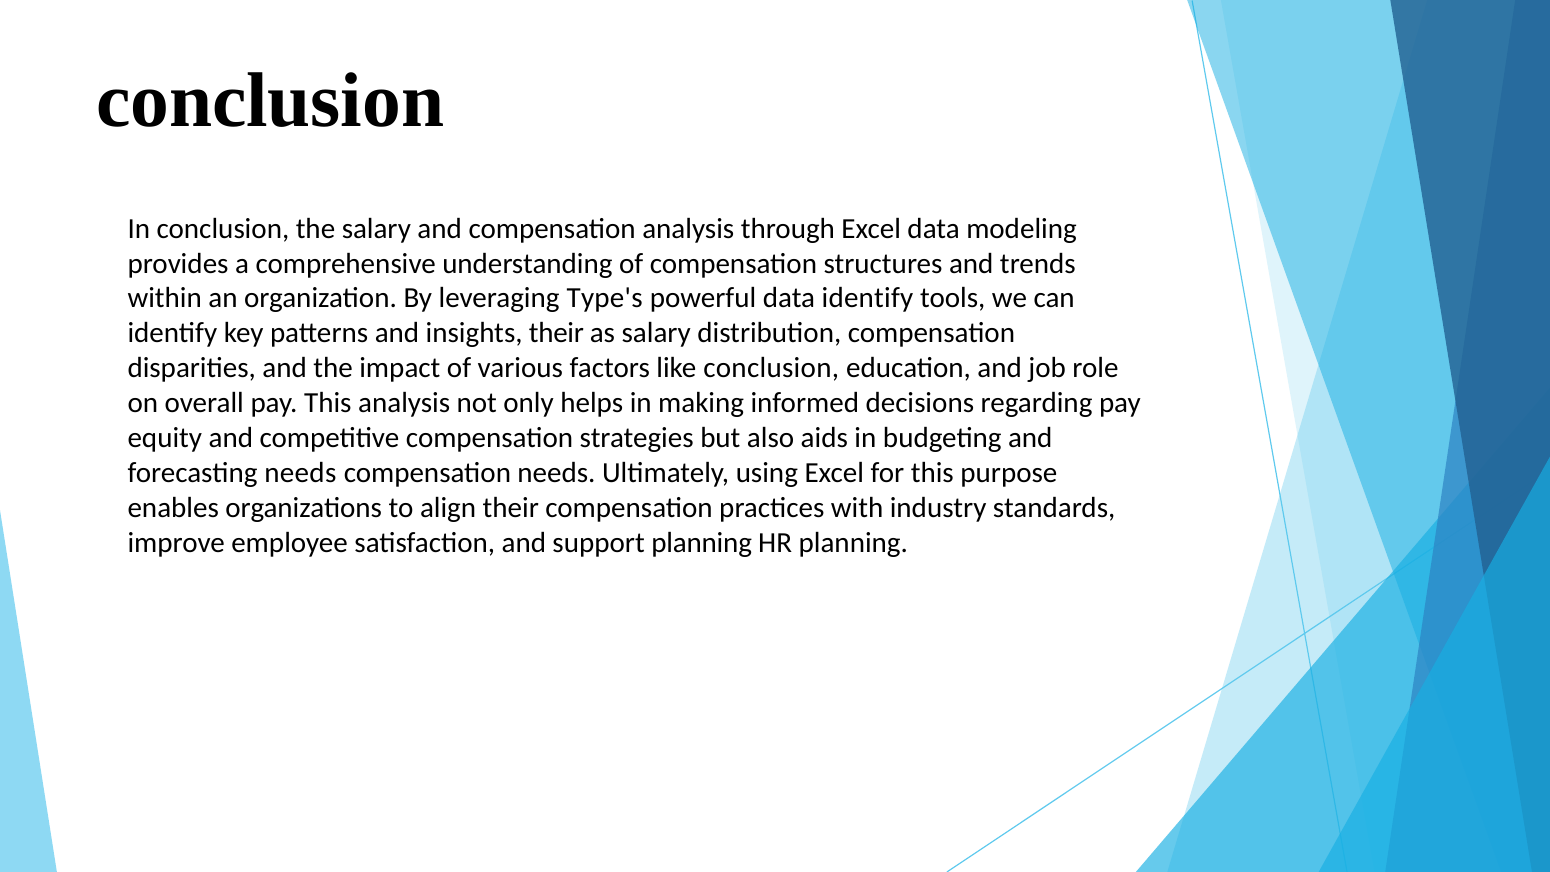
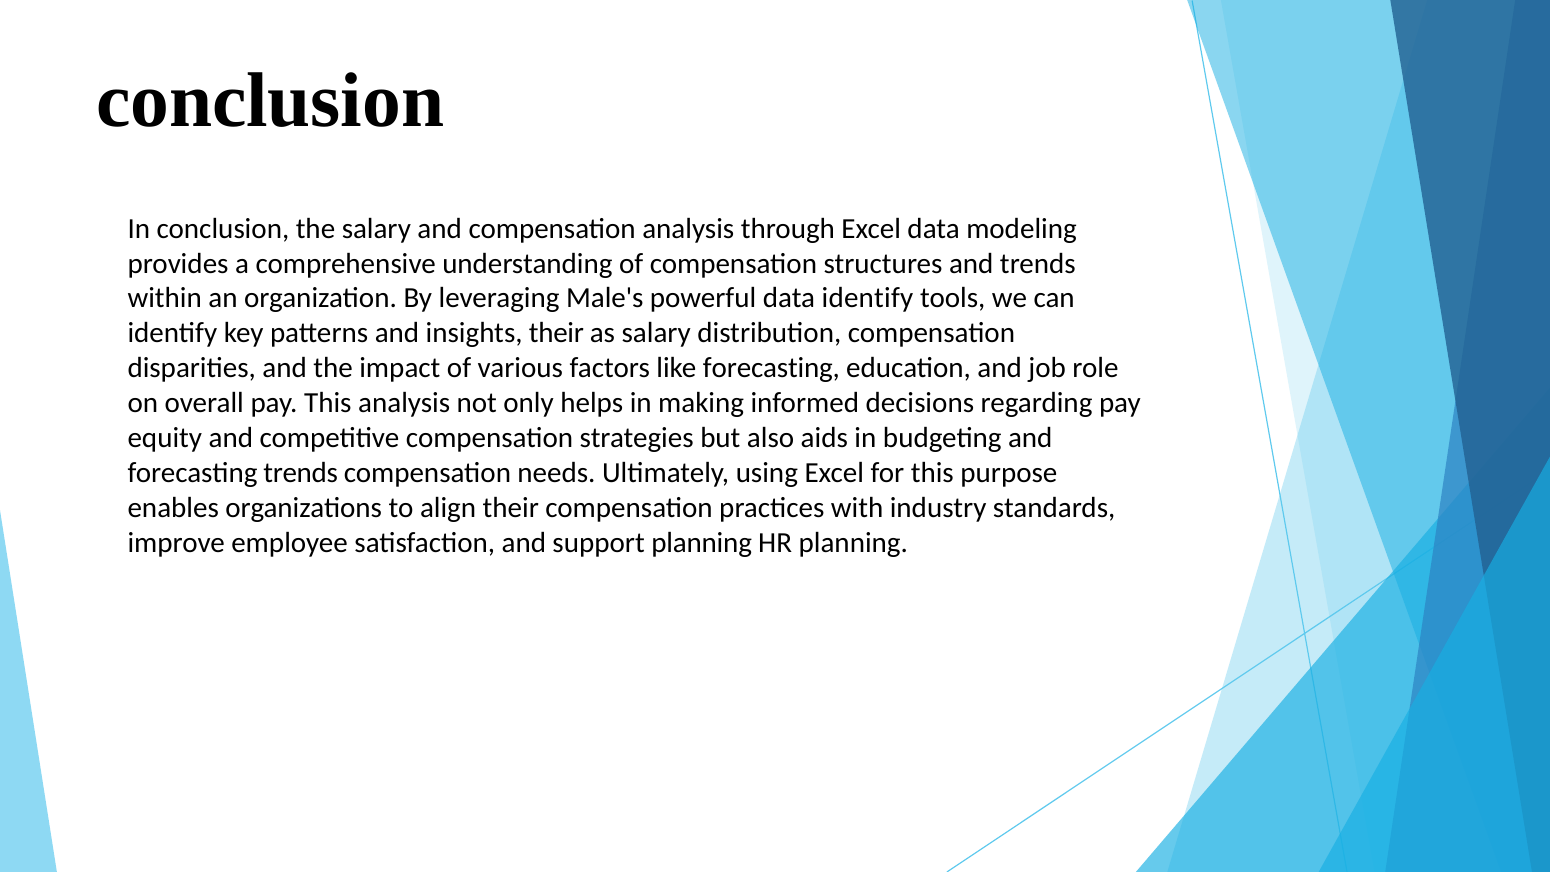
Type's: Type's -> Male's (605, 298)
like conclusion: conclusion -> forecasting (771, 368)
forecasting needs: needs -> trends (301, 473)
